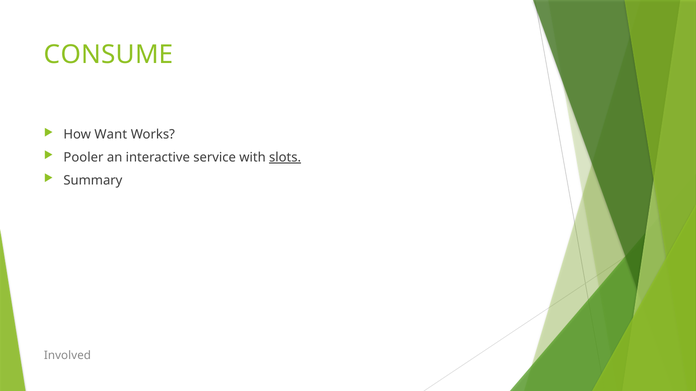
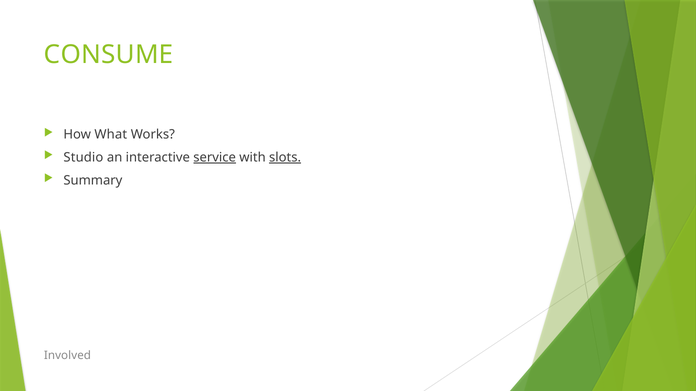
Want: Want -> What (111, 135)
Pooler: Pooler -> Studio (83, 158)
service underline: none -> present (215, 158)
